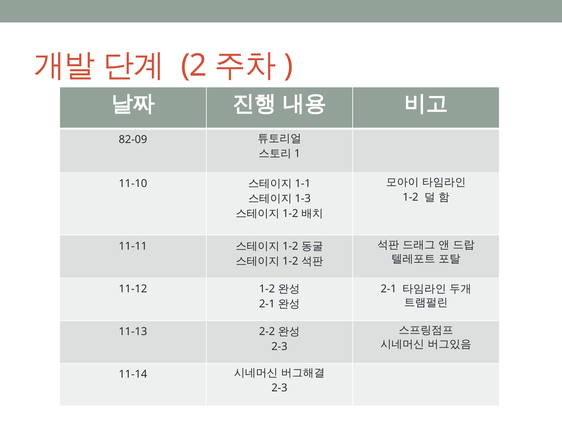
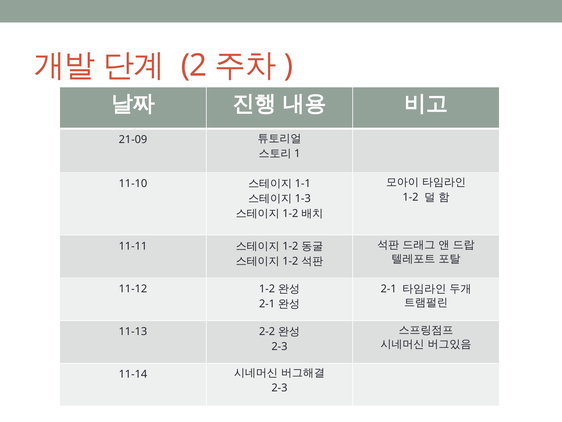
82-09: 82-09 -> 21-09 (133, 139)
